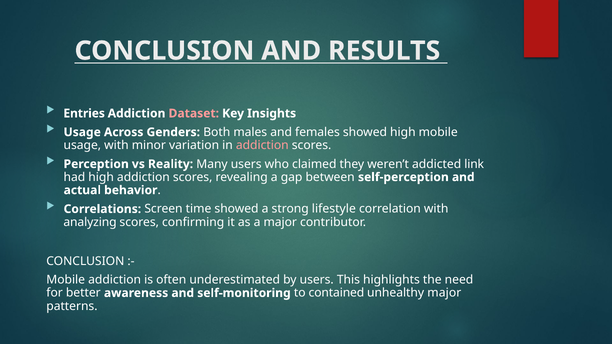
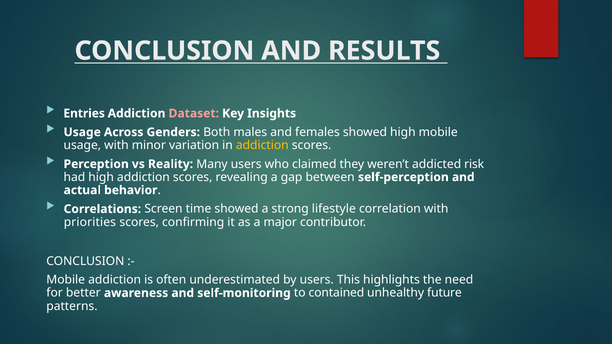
addiction colour: pink -> yellow (262, 145)
link: link -> risk (474, 164)
analyzing: analyzing -> priorities (90, 222)
unhealthy major: major -> future (444, 293)
